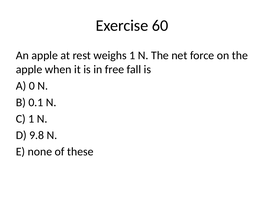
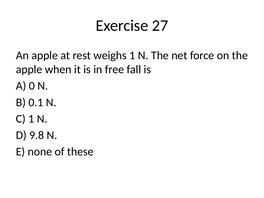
60: 60 -> 27 (160, 26)
